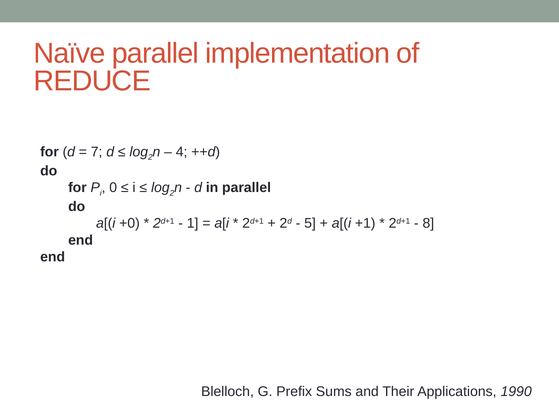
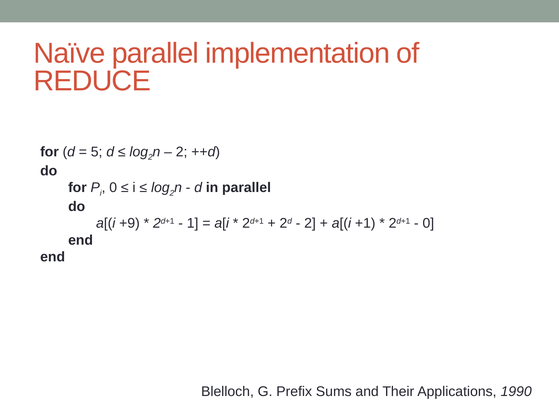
7: 7 -> 5 (97, 152)
4: 4 -> 2 (182, 152)
+0: +0 -> +9 (130, 223)
5: 5 -> 2 (310, 223)
8: 8 -> 0 (428, 223)
